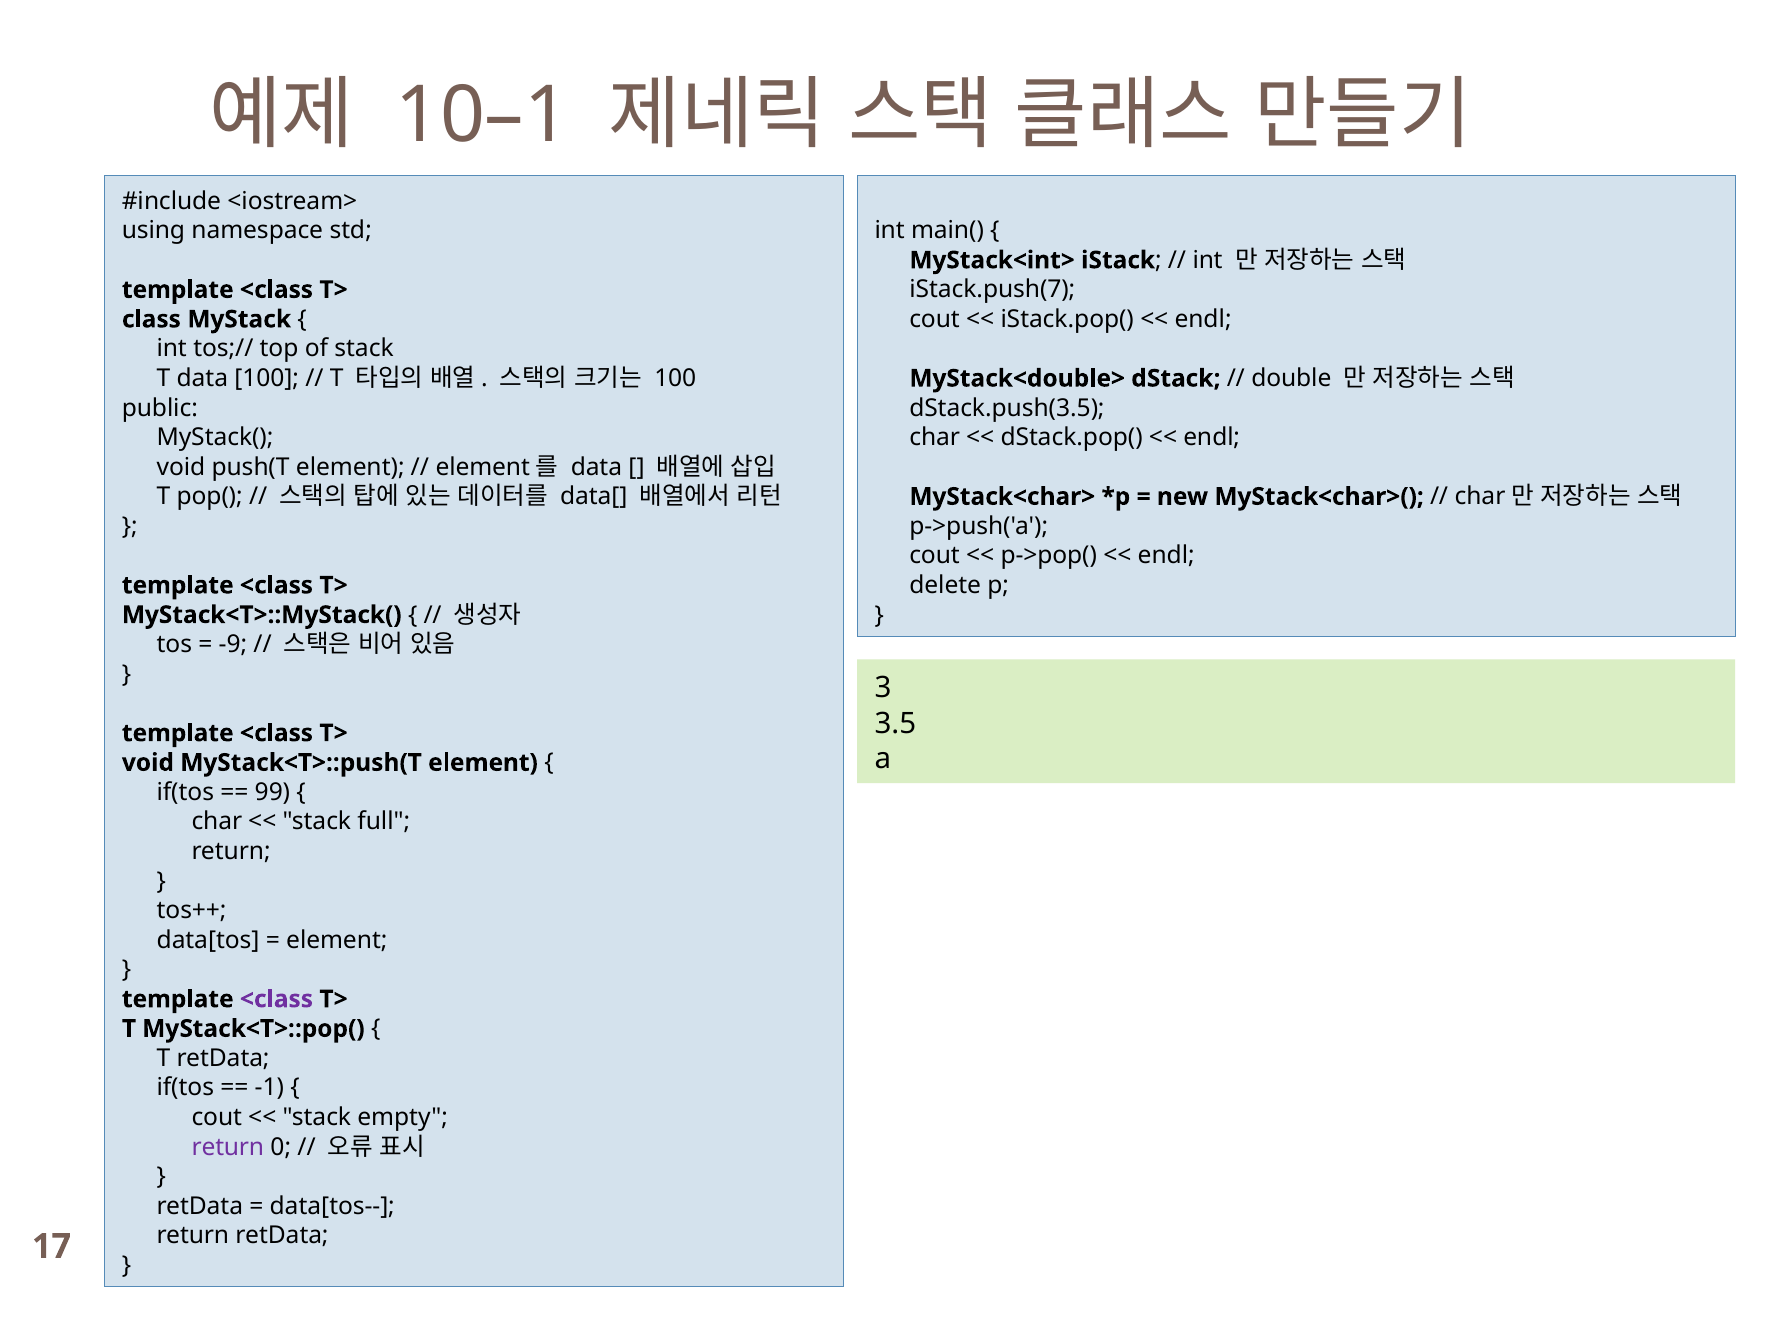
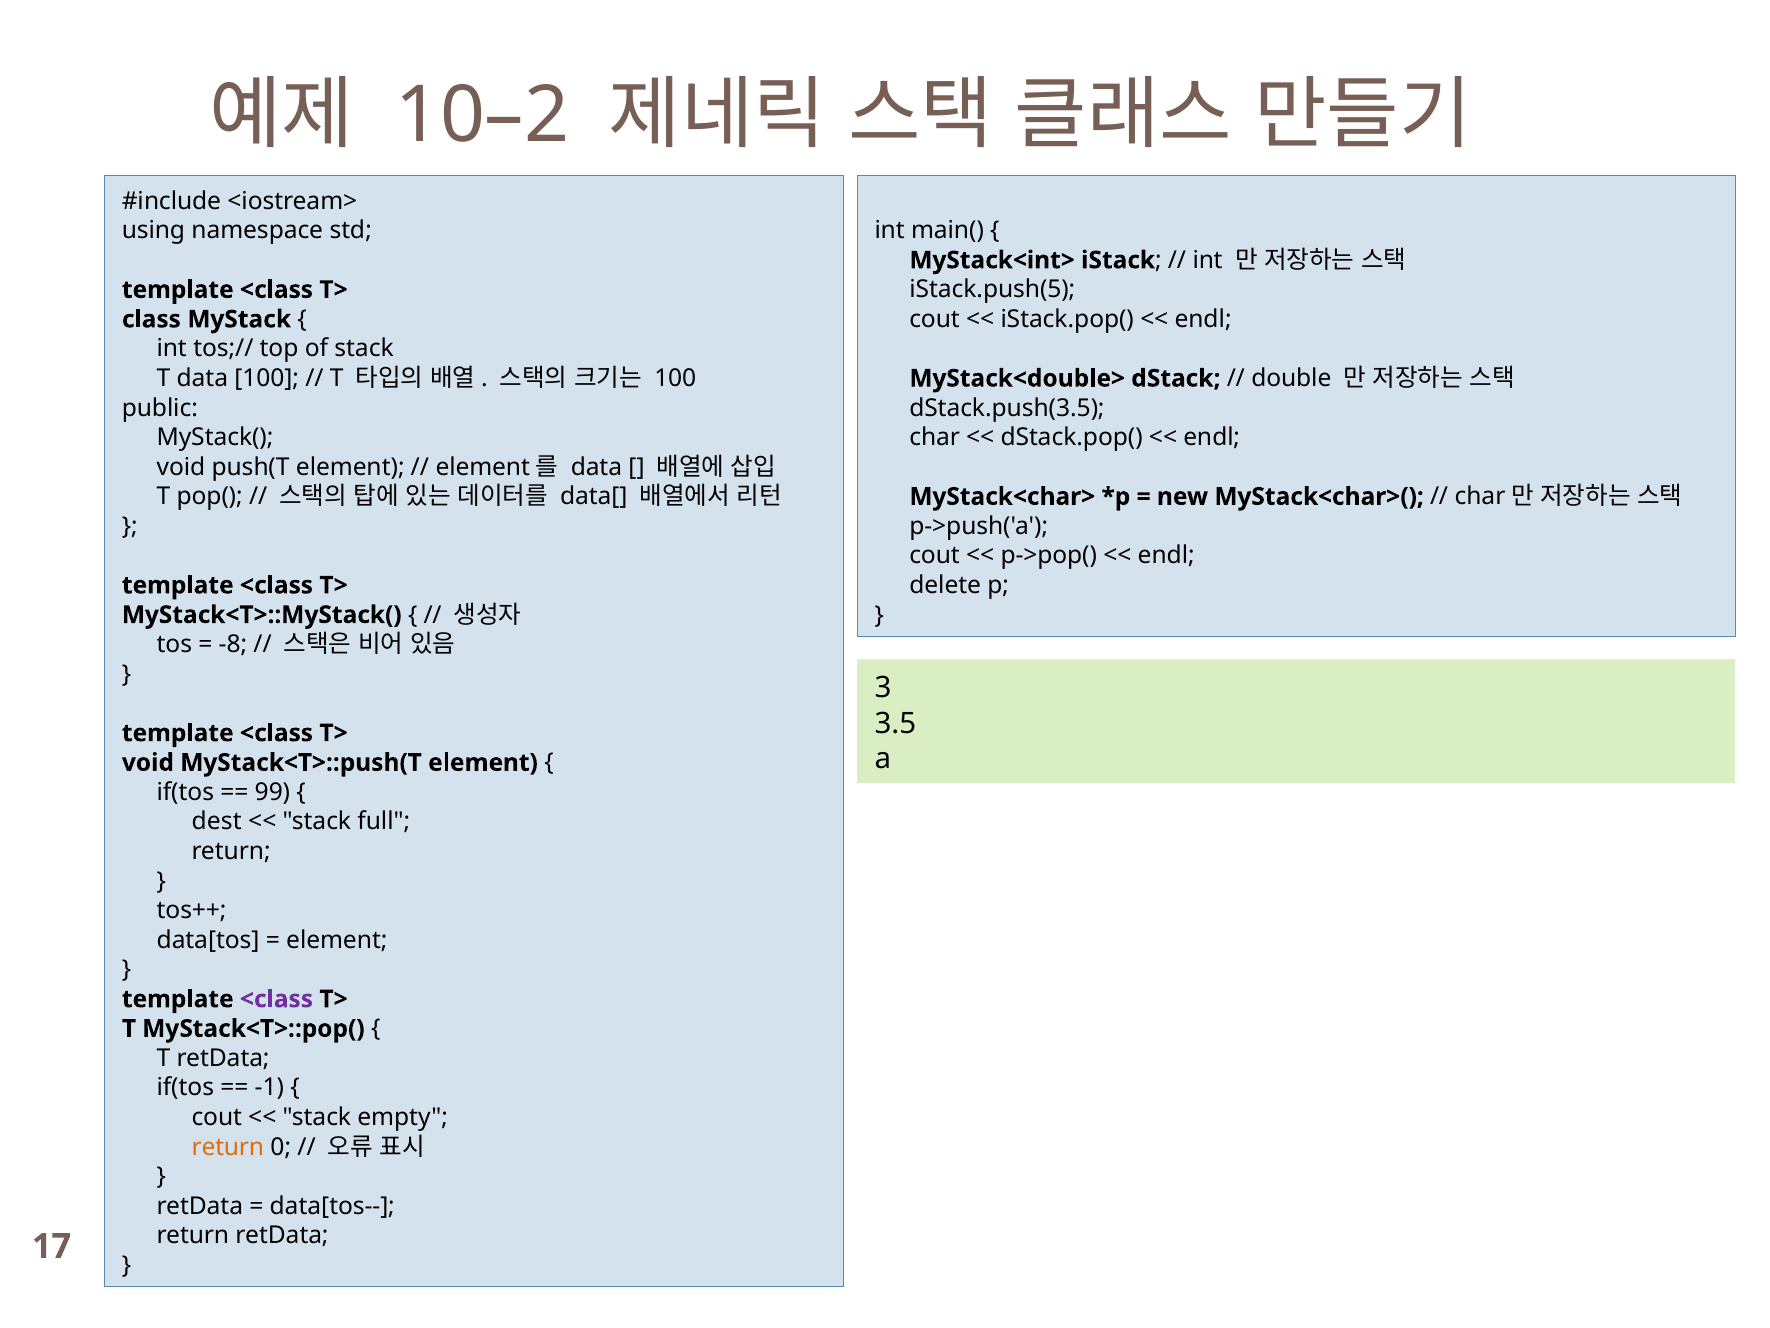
10–1: 10–1 -> 10–2 (482, 115)
iStack.push(7: iStack.push(7 -> iStack.push(5 (992, 290)
-9: -9 -> -8 (233, 644)
char: char -> dest (217, 821)
return colour: purple -> orange (228, 1146)
